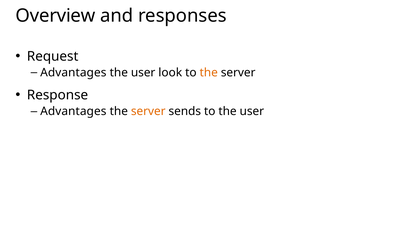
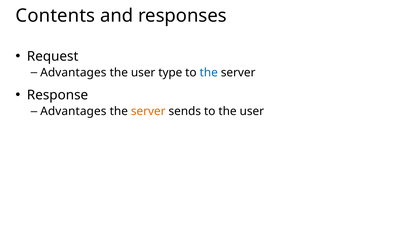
Overview: Overview -> Contents (55, 16)
look: look -> type (170, 73)
the colour: orange -> blue (209, 73)
